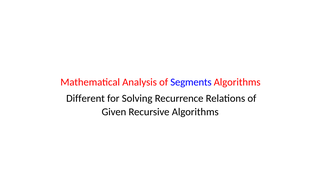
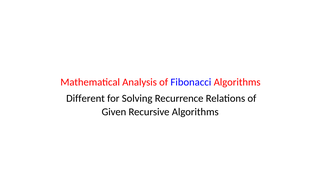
Segments: Segments -> Fibonacci (191, 82)
